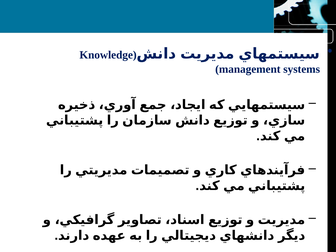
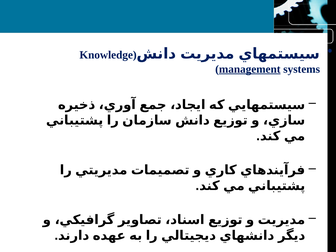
management underline: none -> present (250, 69)
